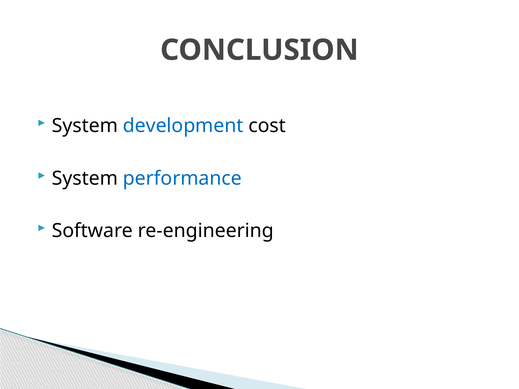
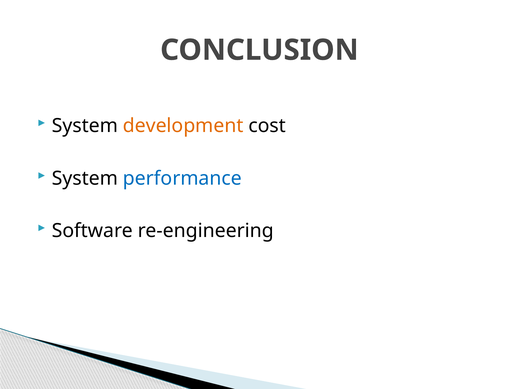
development colour: blue -> orange (183, 126)
